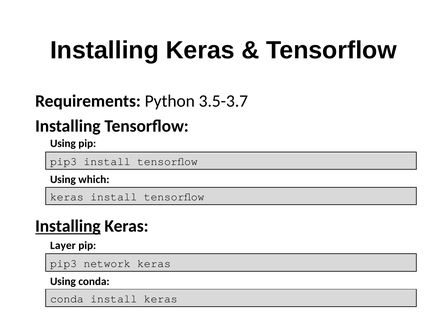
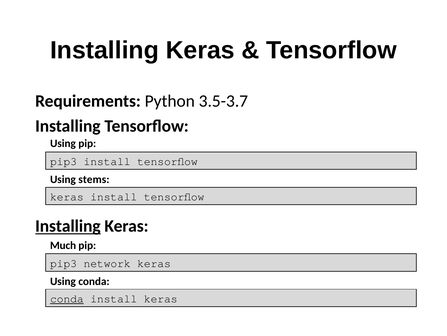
which: which -> stems (94, 179)
Layer: Layer -> Much (63, 245)
conda underline: none -> present (67, 298)
